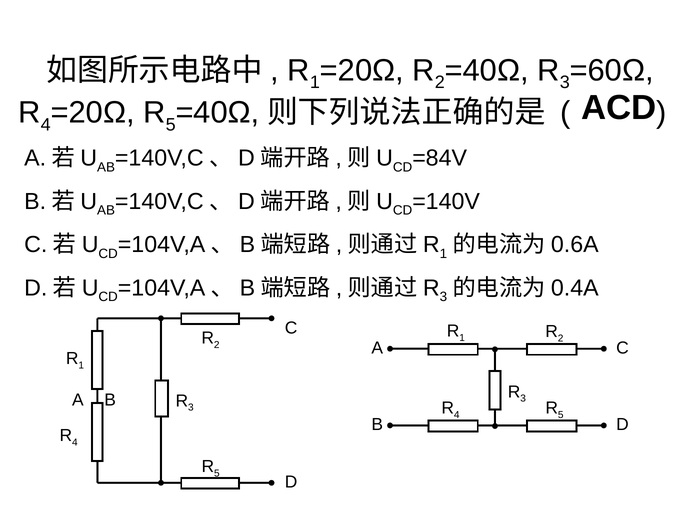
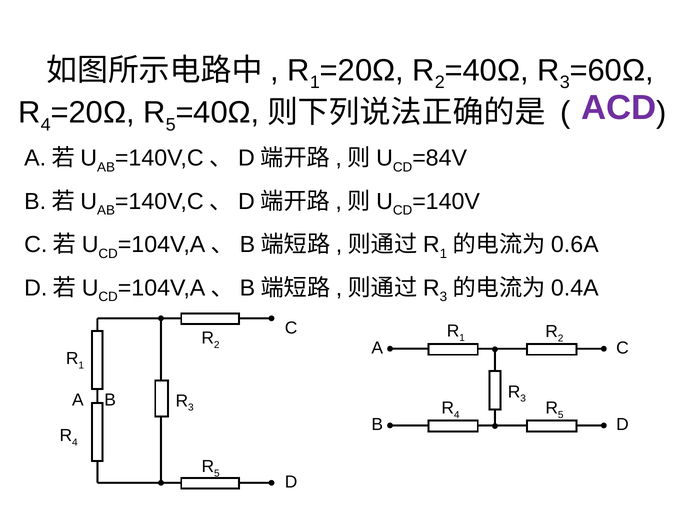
ACD colour: black -> purple (619, 108)
